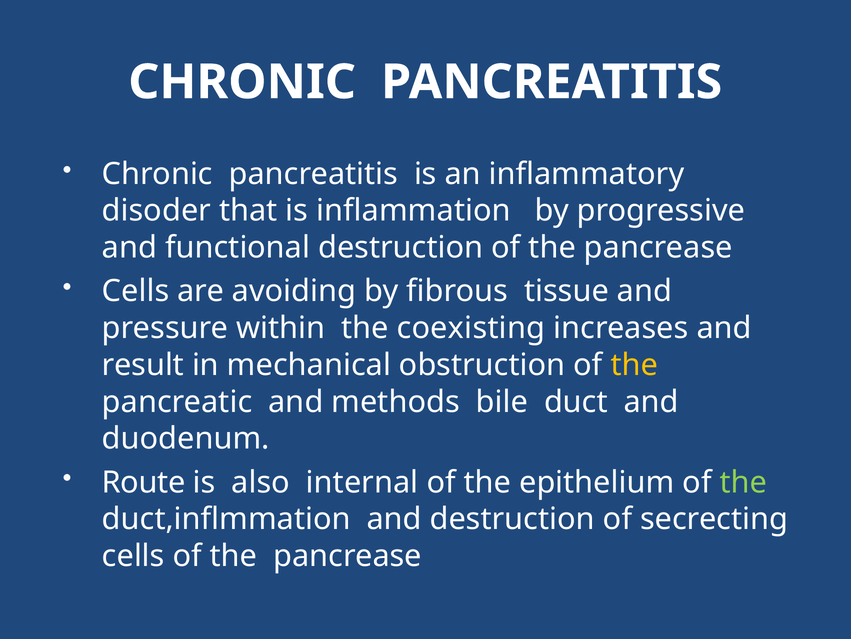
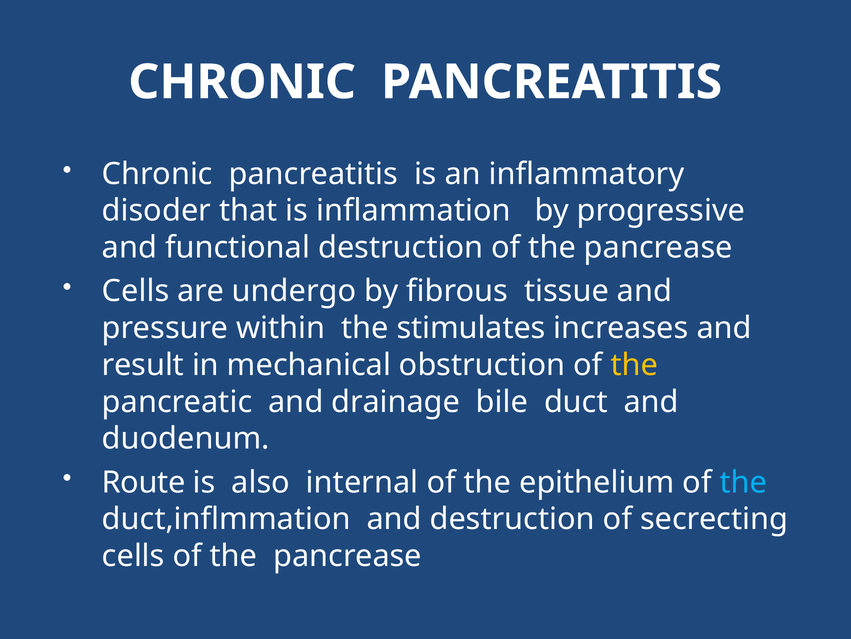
avoiding: avoiding -> undergo (294, 291)
coexisting: coexisting -> stimulates (471, 328)
methods: methods -> drainage (396, 401)
the colour: light green -> light blue (743, 482)
